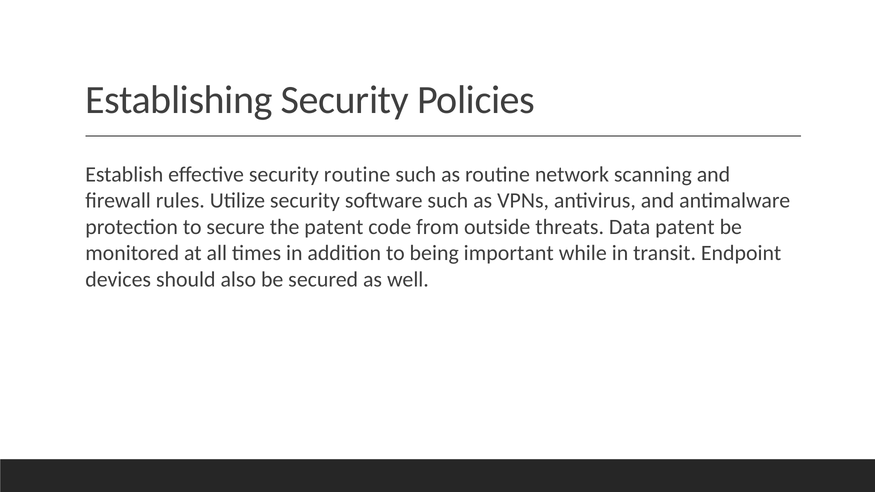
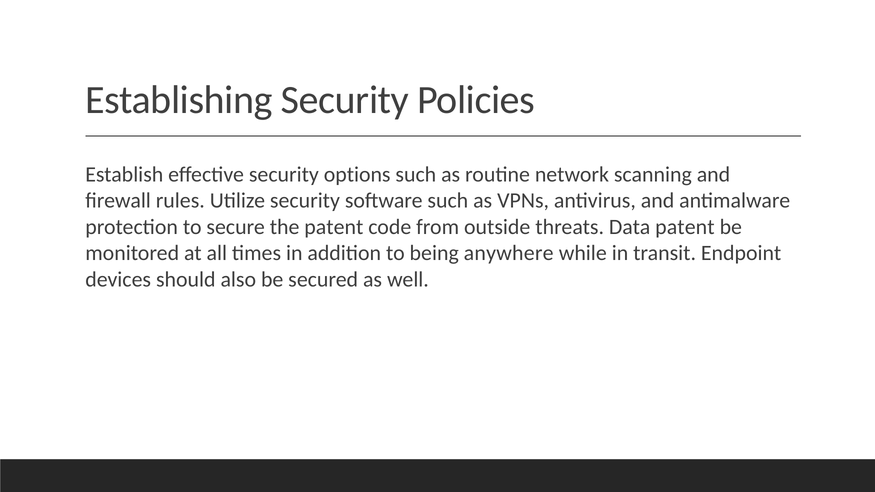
security routine: routine -> options (357, 175)
important: important -> anywhere (509, 253)
